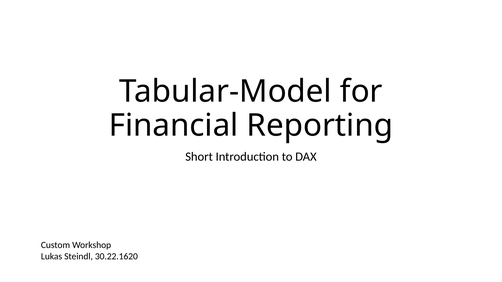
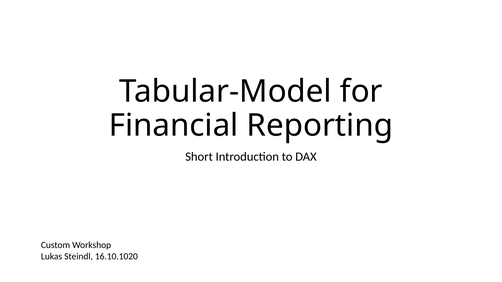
30.22.1620: 30.22.1620 -> 16.10.1020 (116, 257)
